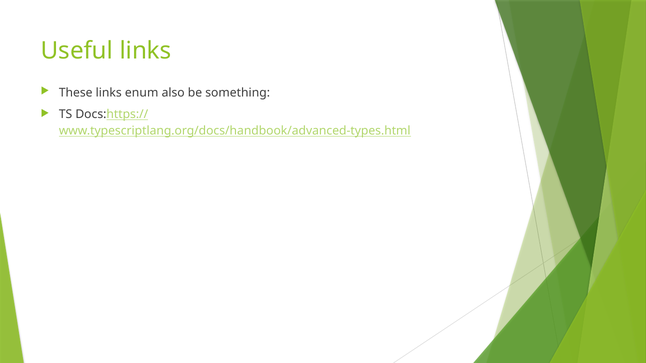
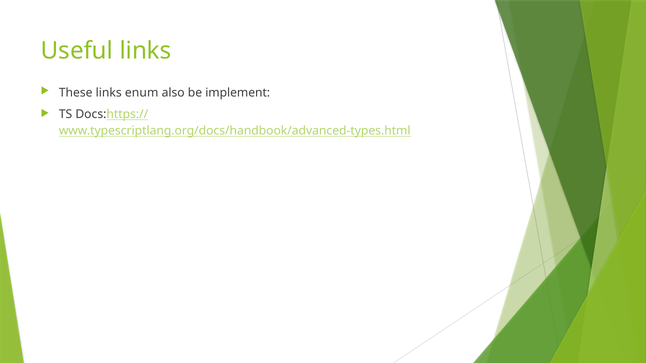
something: something -> implement (238, 93)
